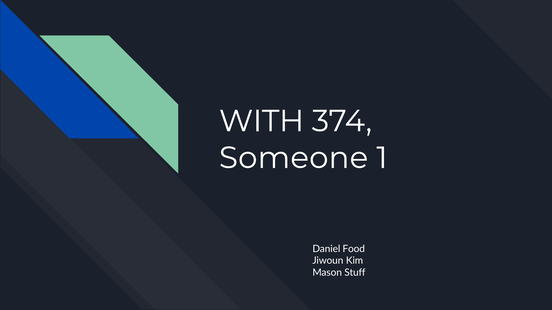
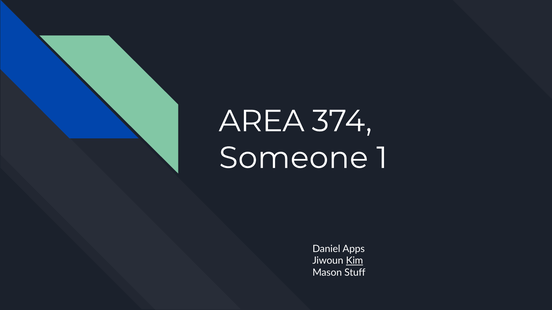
WITH: WITH -> AREA (262, 121)
Food: Food -> Apps (354, 249)
Kim underline: none -> present (355, 261)
